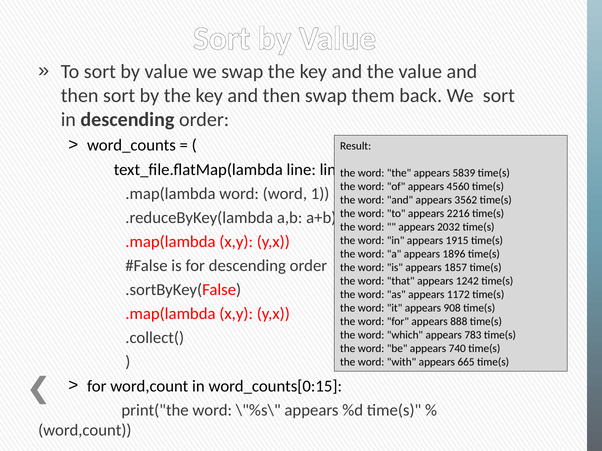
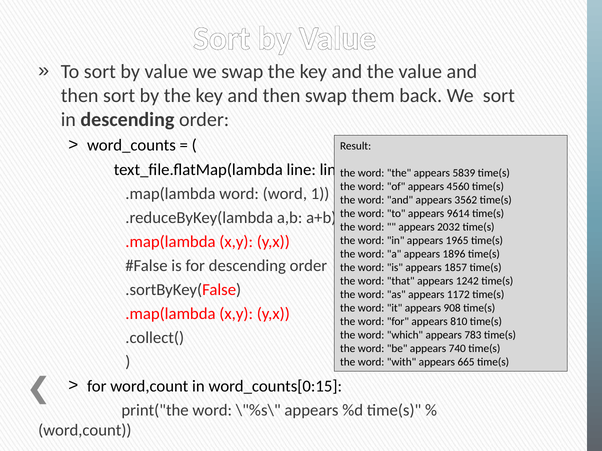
2216: 2216 -> 9614 (458, 214)
1915: 1915 -> 1965 (457, 241)
888: 888 -> 810 (459, 322)
